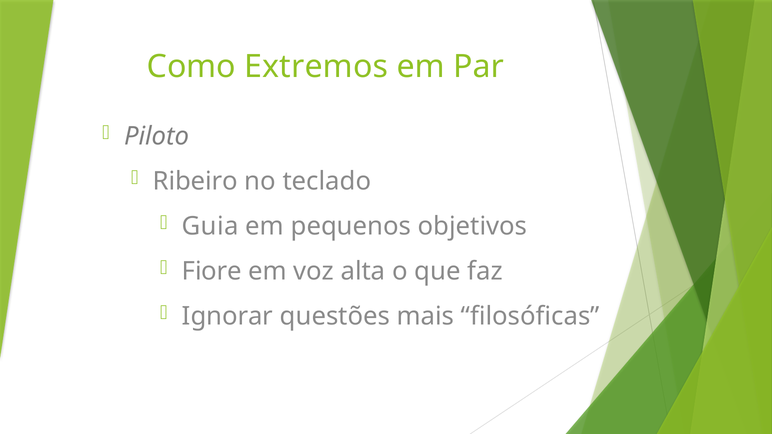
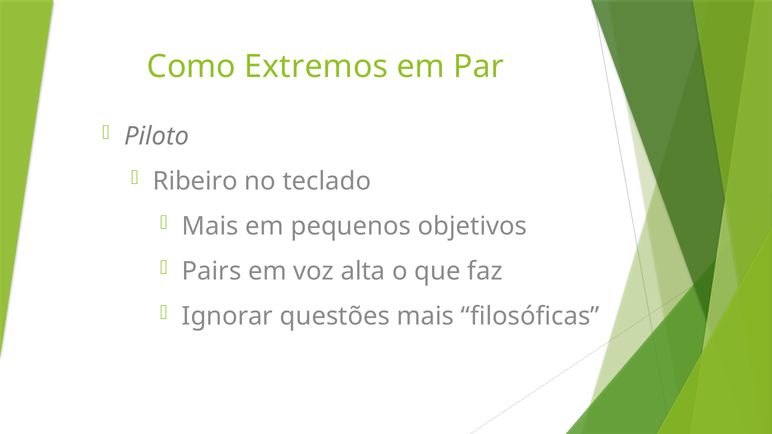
Guia: Guia -> Mais (210, 226)
Fiore: Fiore -> Pairs (212, 271)
